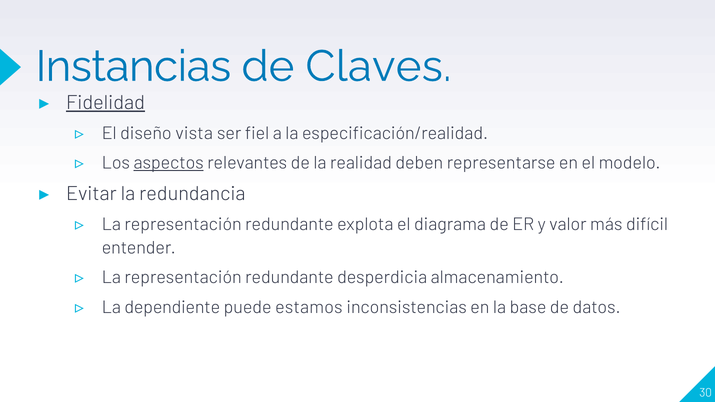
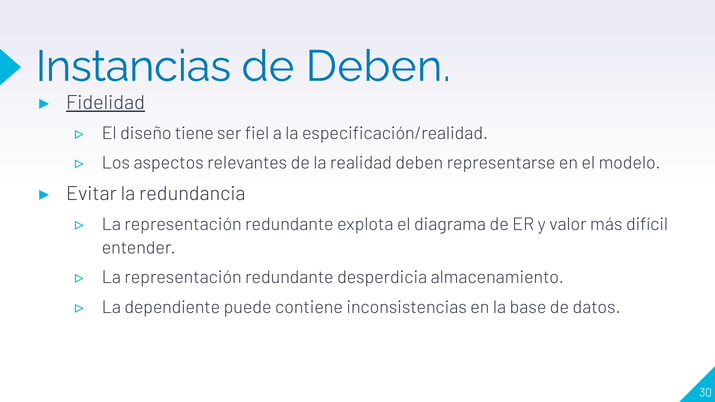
de Claves: Claves -> Deben (378, 66)
vista: vista -> tiene (194, 133)
aspectos underline: present -> none (169, 163)
estamos: estamos -> contiene (309, 307)
